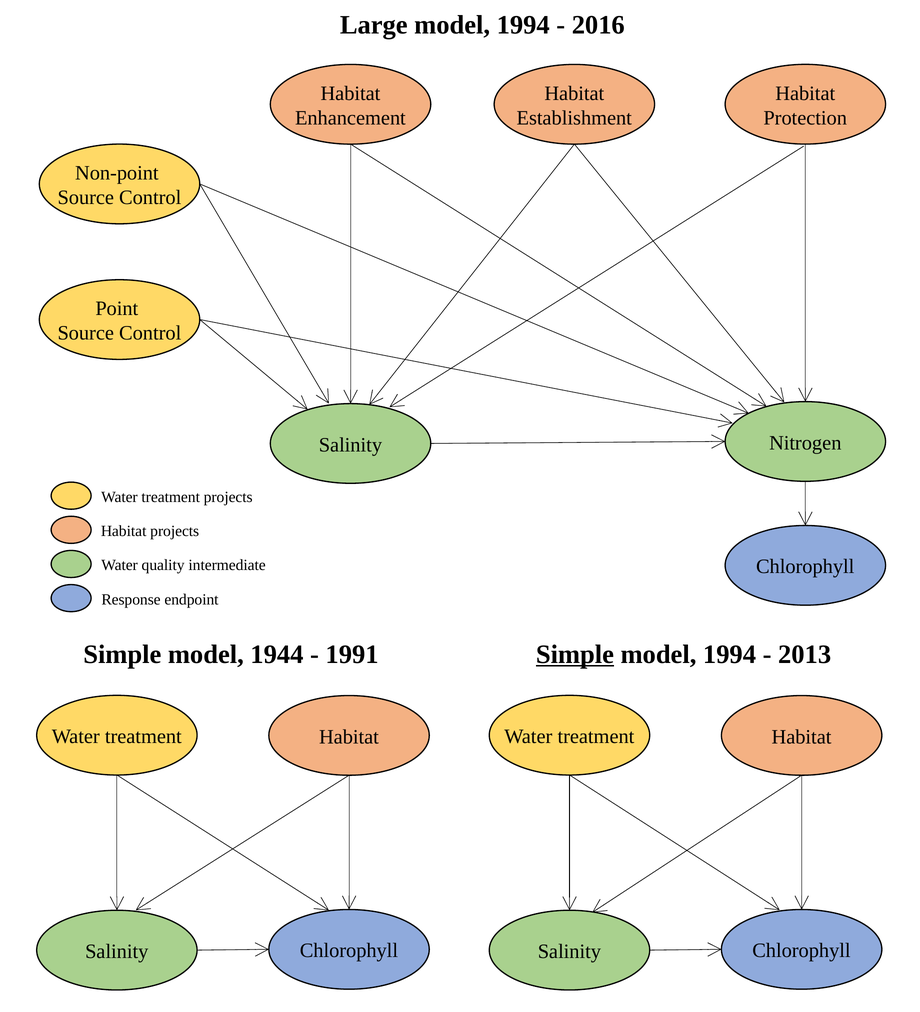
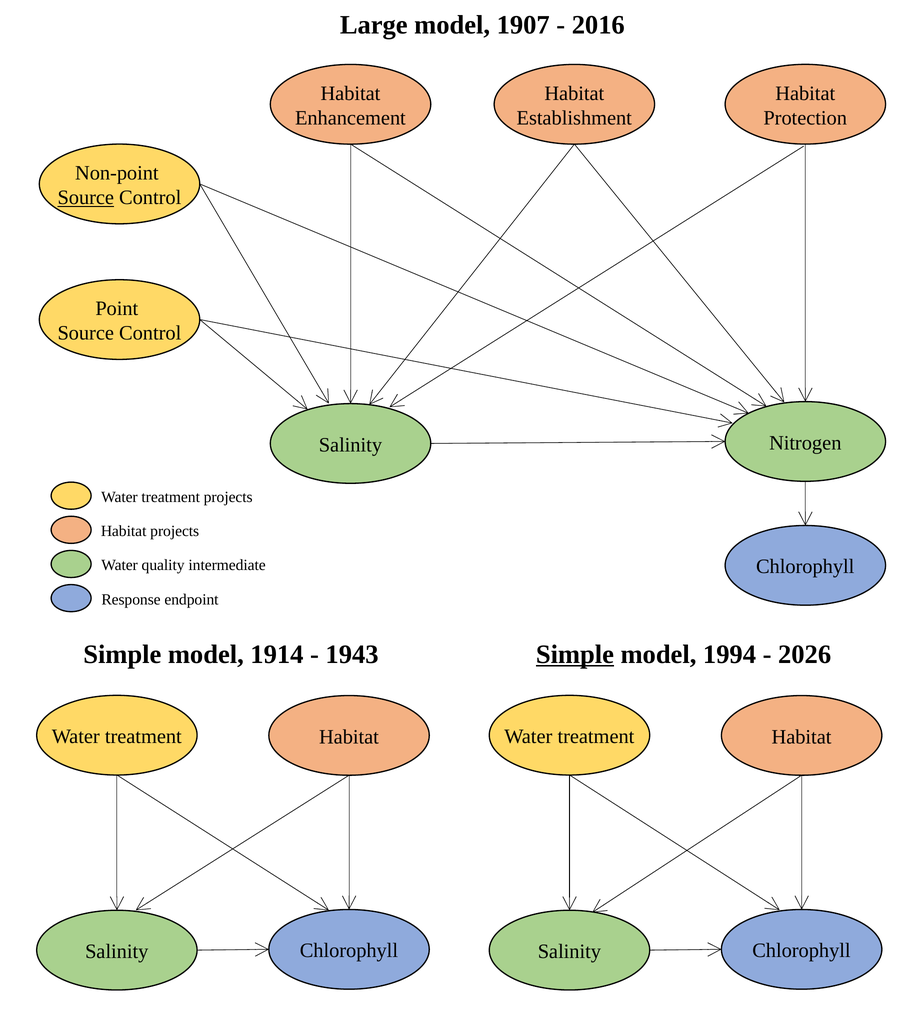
Large model 1994: 1994 -> 1907 (523, 25)
Source underline: none -> present (86, 198)
1944: 1944 -> 1914 (277, 654)
1991: 1991 -> 1943 (352, 654)
2013: 2013 -> 2026 (805, 654)
